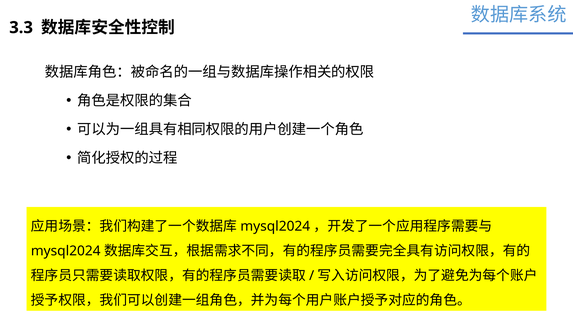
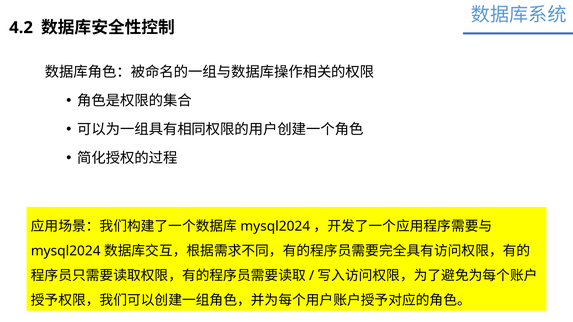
3.3: 3.3 -> 4.2 (21, 28)
